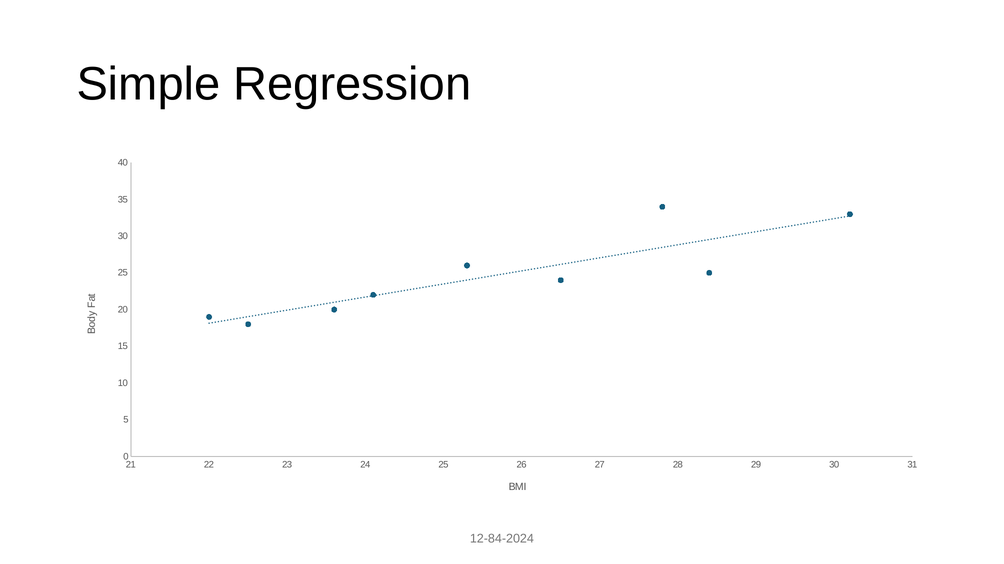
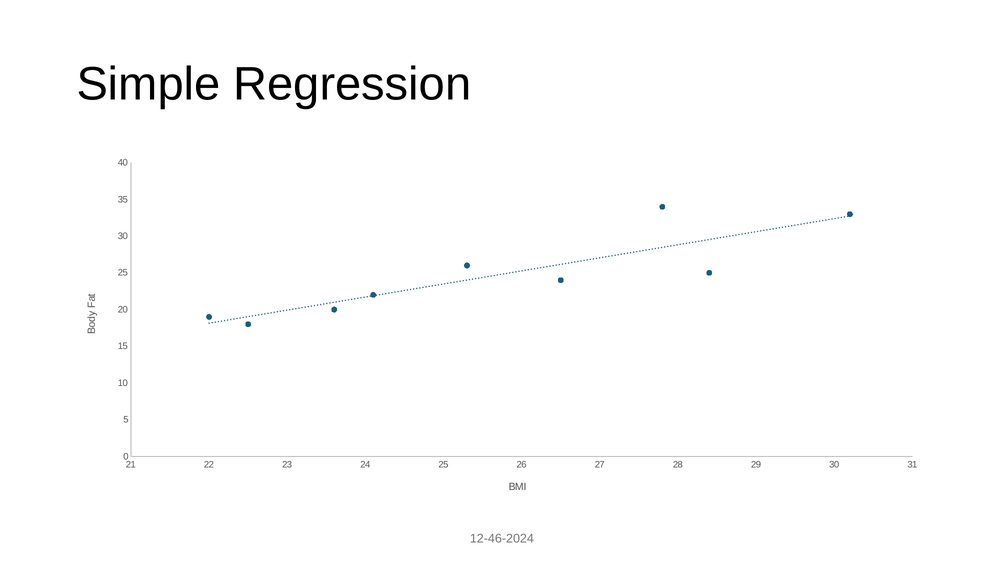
12-84-2024: 12-84-2024 -> 12-46-2024 (502, 539)
